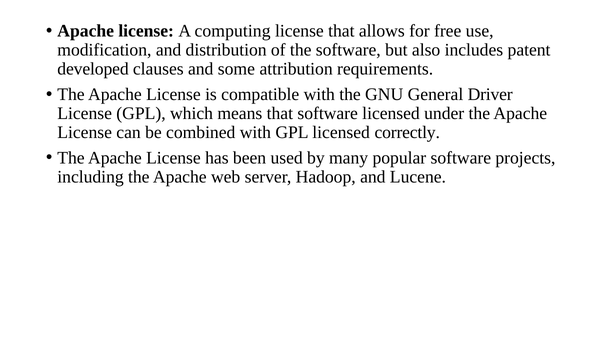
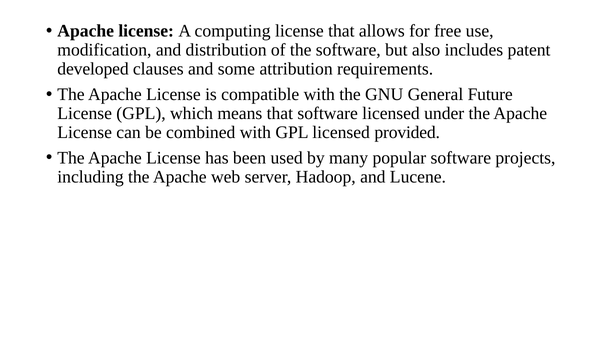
Driver: Driver -> Future (490, 94)
correctly: correctly -> provided (407, 132)
